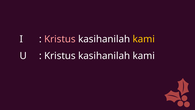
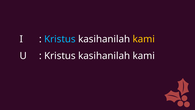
Kristus colour: pink -> light blue (60, 39)
